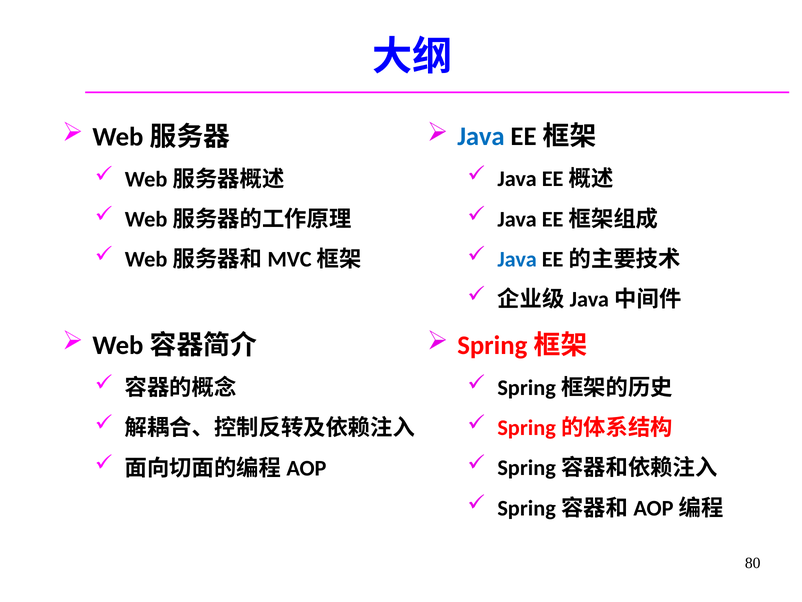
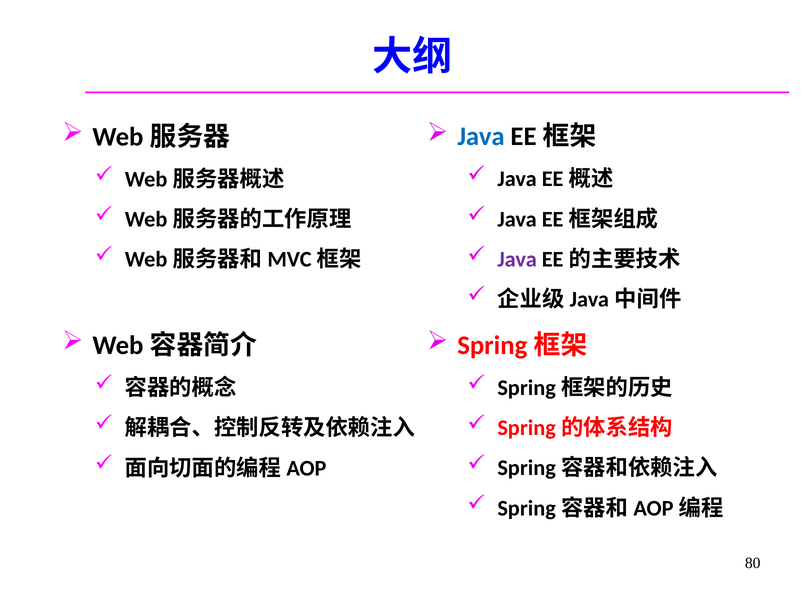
Java colour: blue -> purple (517, 259)
